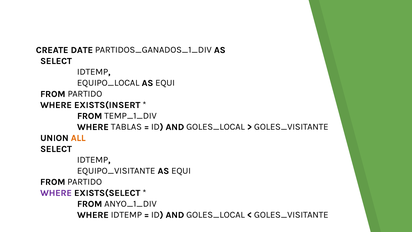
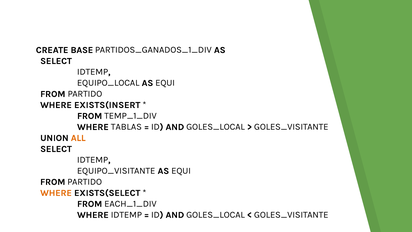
DATE: DATE -> BASE (82, 50)
WHERE colour: purple -> orange (56, 193)
ANYO_1_DIV: ANYO_1_DIV -> EACH_1_DIV (130, 204)
